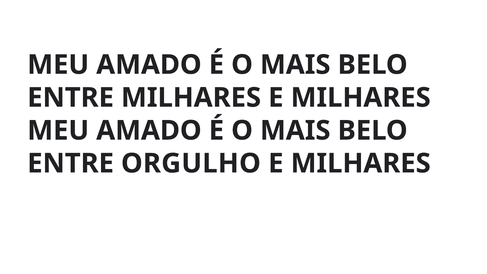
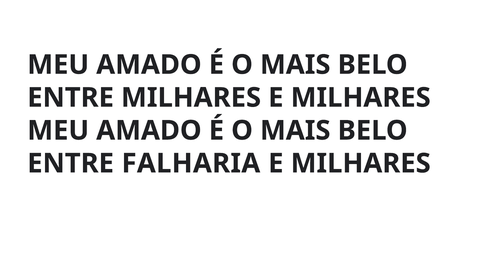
ORGULHO: ORGULHO -> FALHARIA (191, 163)
